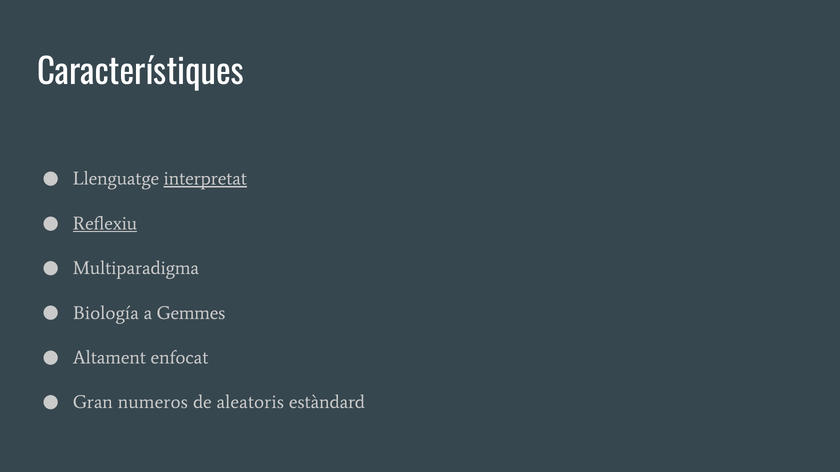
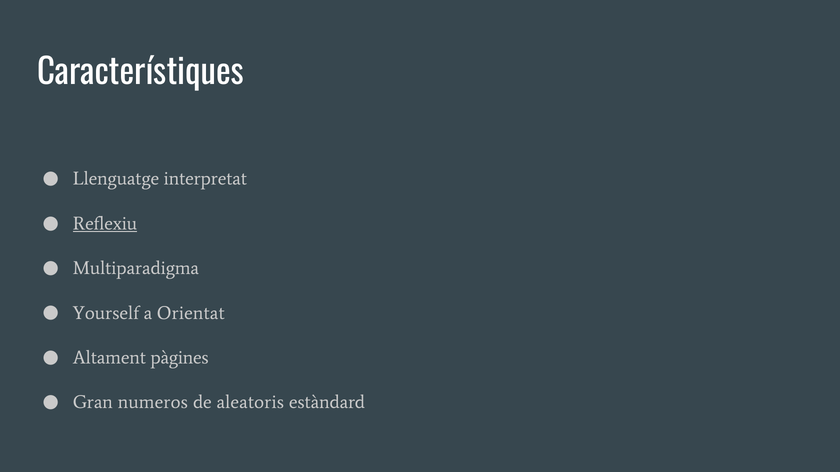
interpretat underline: present -> none (205, 179)
Biología: Biología -> Yourself (106, 313)
Gemmes: Gemmes -> Orientat (191, 313)
enfocat: enfocat -> pàgines (180, 358)
